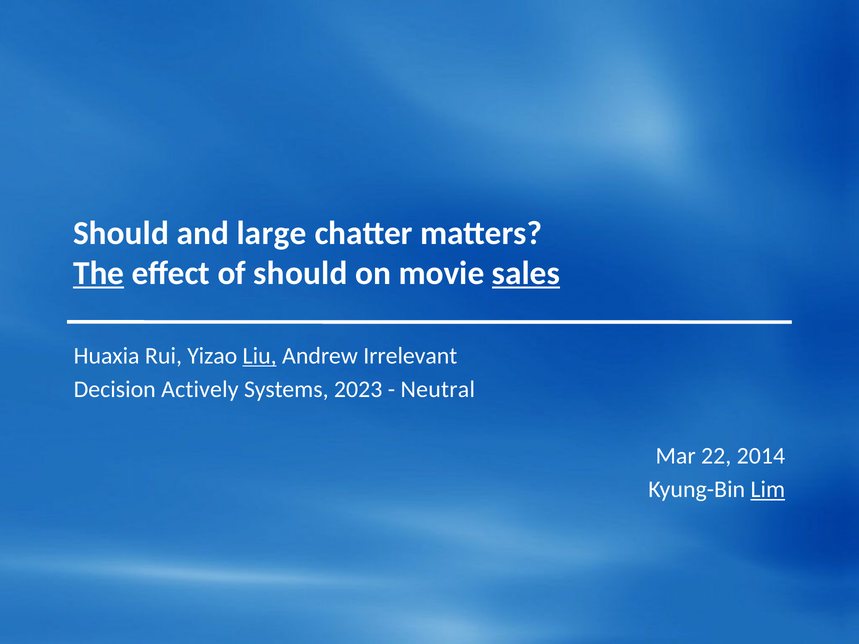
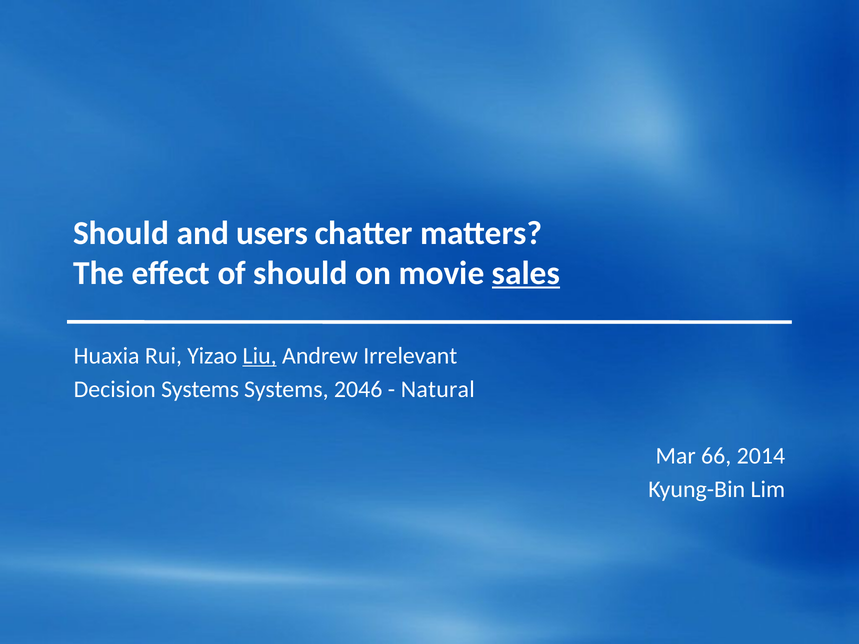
large: large -> users (272, 233)
The underline: present -> none (99, 273)
Decision Actively: Actively -> Systems (200, 389)
2023: 2023 -> 2046 (358, 389)
Neutral: Neutral -> Natural (438, 389)
22: 22 -> 66 (716, 456)
Lim underline: present -> none (768, 490)
